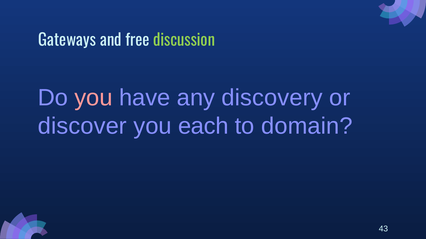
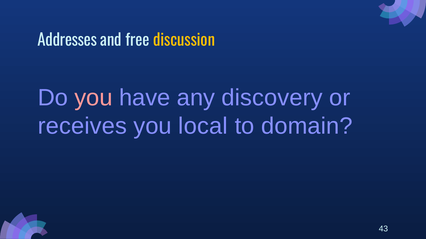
Gateways: Gateways -> Addresses (67, 41)
discussion colour: light green -> yellow (184, 41)
discover: discover -> receives (82, 126)
each: each -> local (203, 126)
